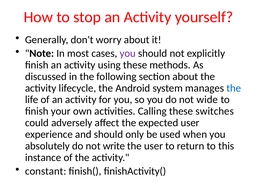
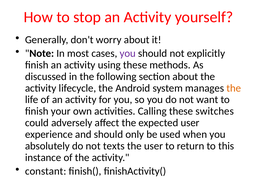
the colour: blue -> orange (234, 88)
wide: wide -> want (207, 100)
write: write -> texts (114, 146)
